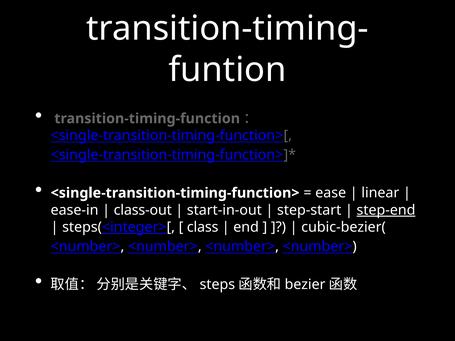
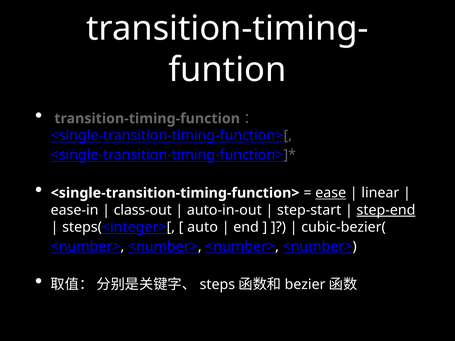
ease underline: none -> present (331, 193)
start-in-out: start-in-out -> auto-in-out (224, 210)
class: class -> auto (203, 227)
